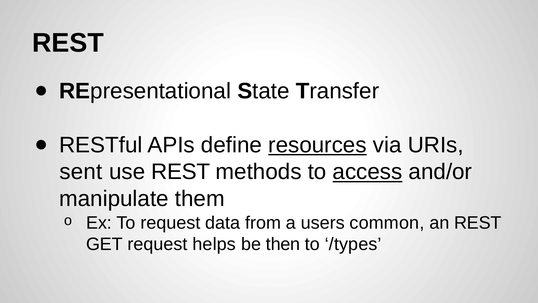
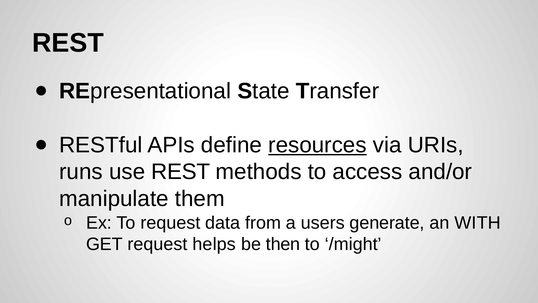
sent: sent -> runs (81, 172)
access underline: present -> none (368, 172)
common: common -> generate (387, 223)
an REST: REST -> WITH (478, 223)
/types: /types -> /might (353, 244)
